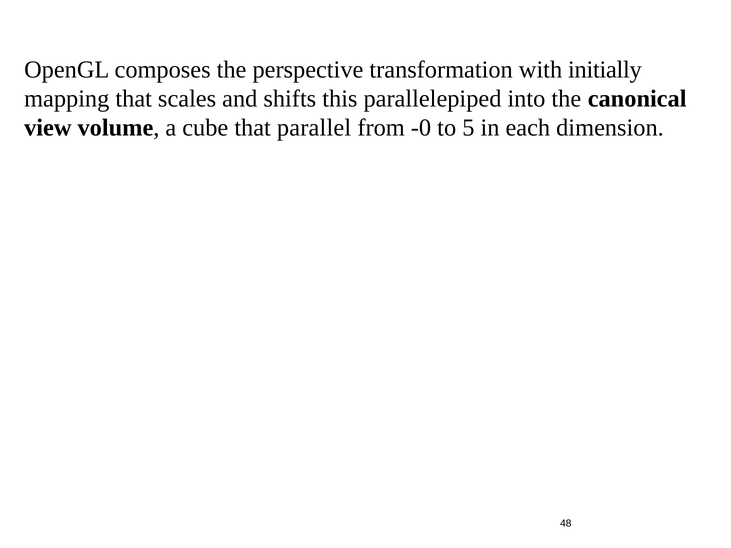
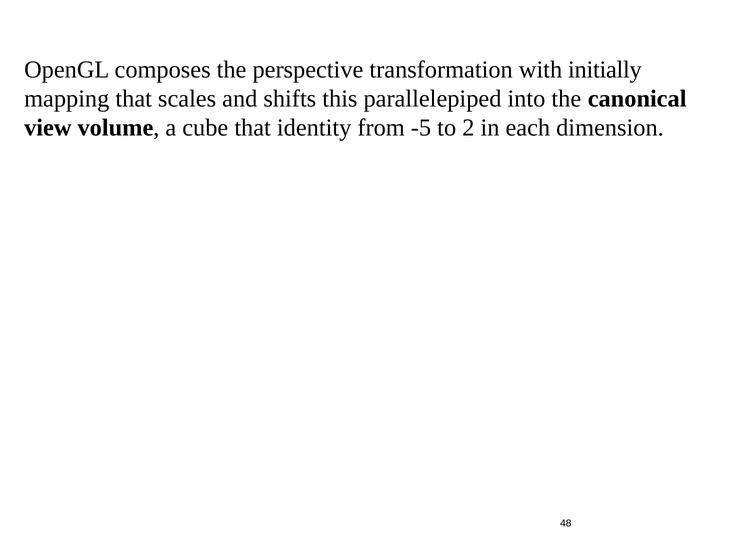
parallel: parallel -> identity (314, 128)
-0: -0 -> -5 (421, 128)
5: 5 -> 2 (468, 128)
